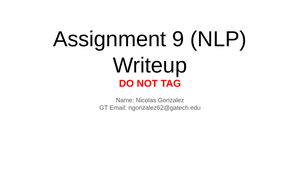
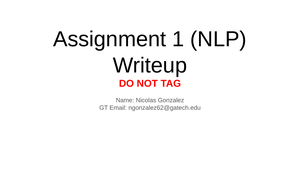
9: 9 -> 1 (178, 39)
